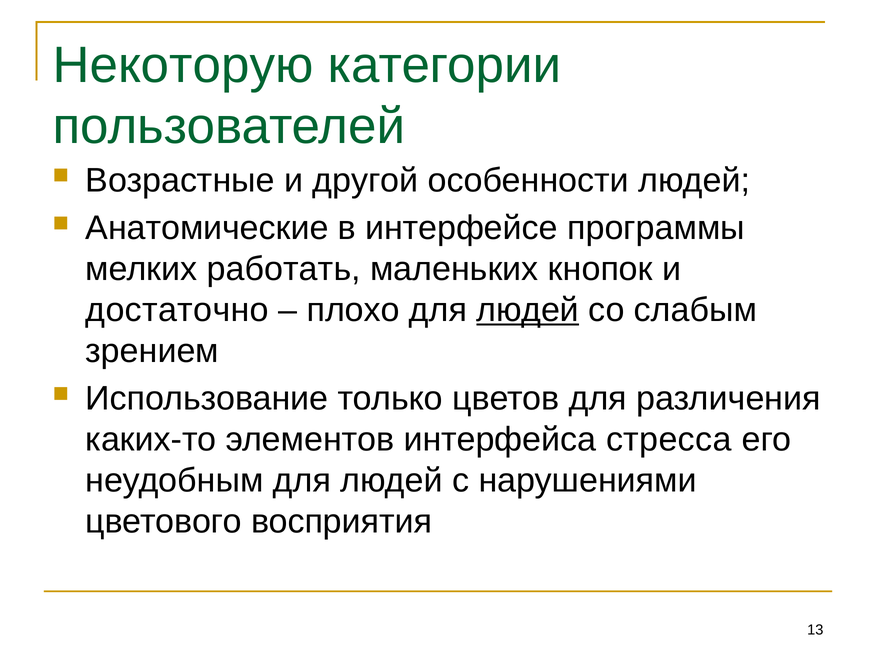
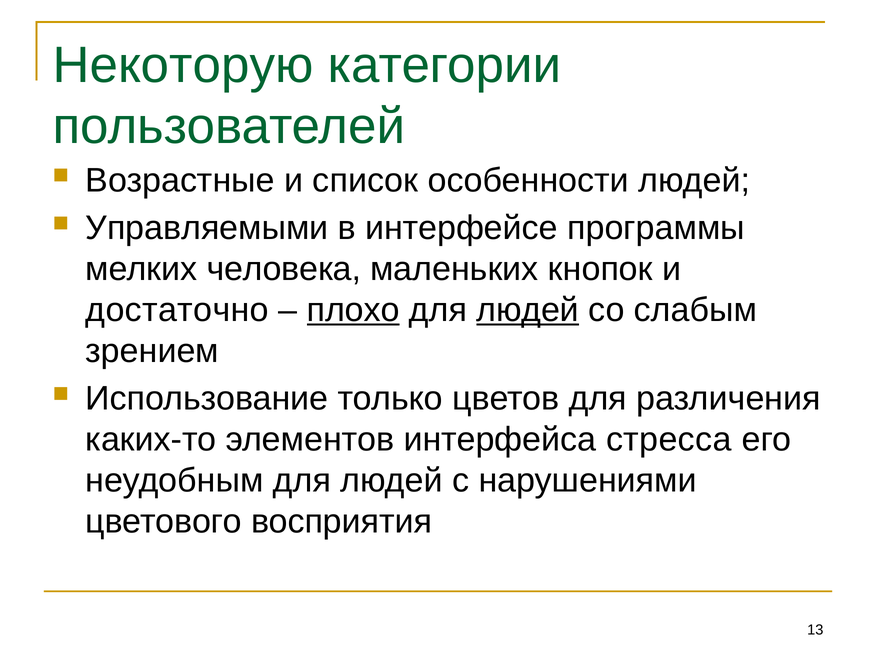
другой: другой -> список (365, 181)
Анатомические: Анатомические -> Управляемыми (207, 228)
работать: работать -> человека (284, 269)
плохо underline: none -> present (353, 310)
